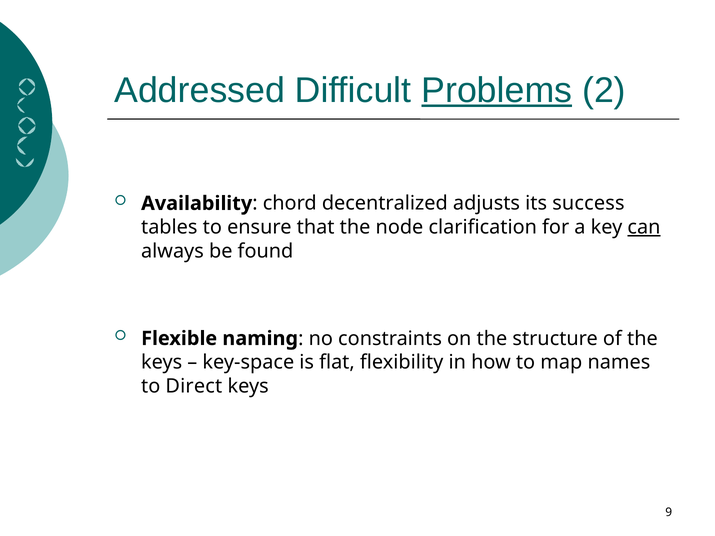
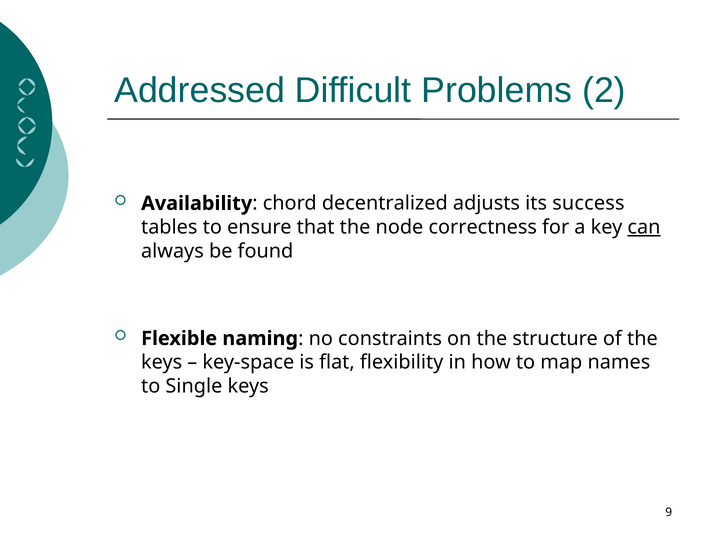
Problems underline: present -> none (497, 90)
clarification: clarification -> correctness (483, 227)
Direct: Direct -> Single (194, 386)
